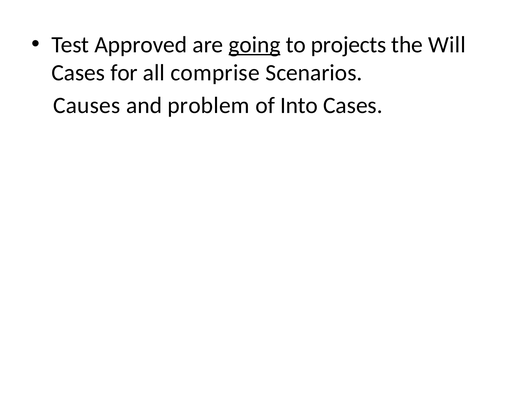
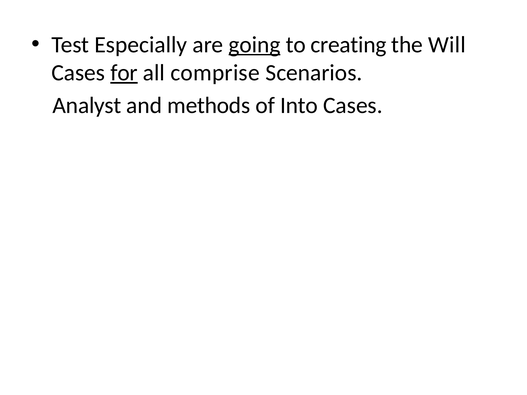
Approved: Approved -> Especially (141, 45)
projects: projects -> creating (349, 45)
for underline: none -> present (124, 73)
Causes: Causes -> Analyst (87, 106)
problem: problem -> methods (209, 106)
